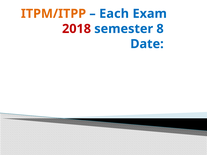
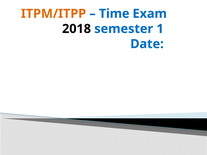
Each: Each -> Time (114, 14)
2018 colour: red -> black (77, 29)
8: 8 -> 1 (160, 29)
